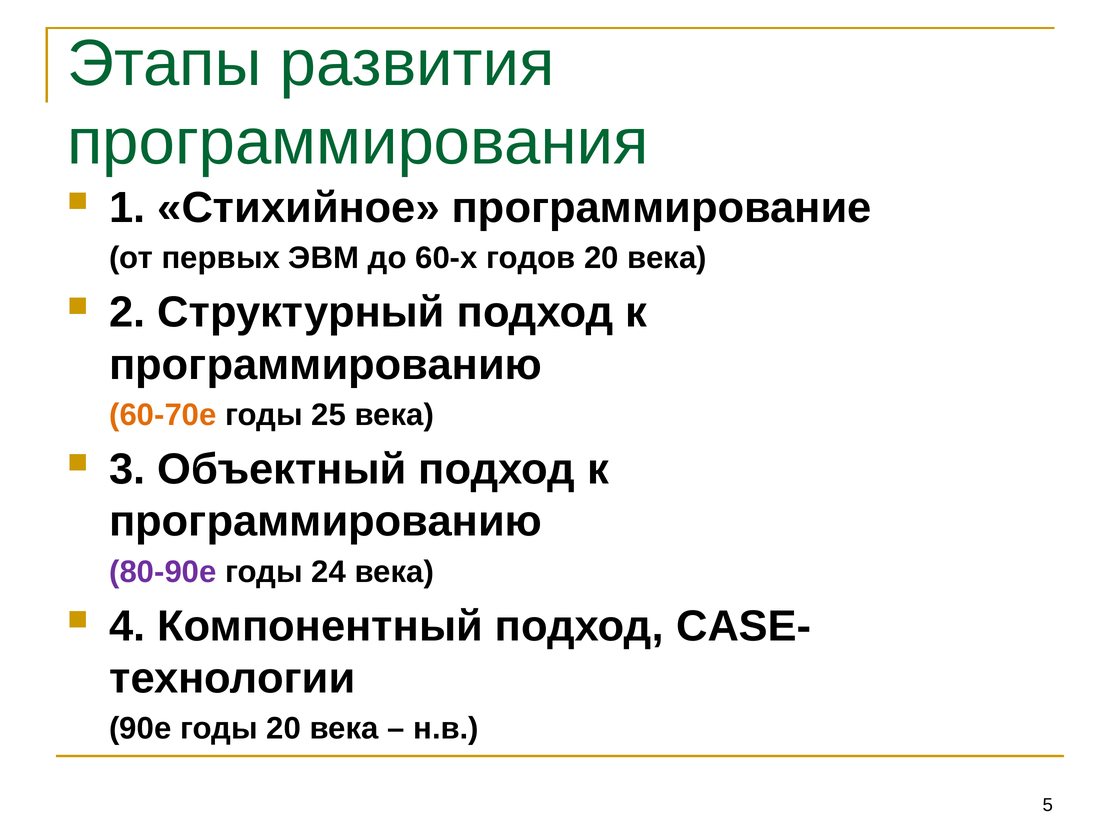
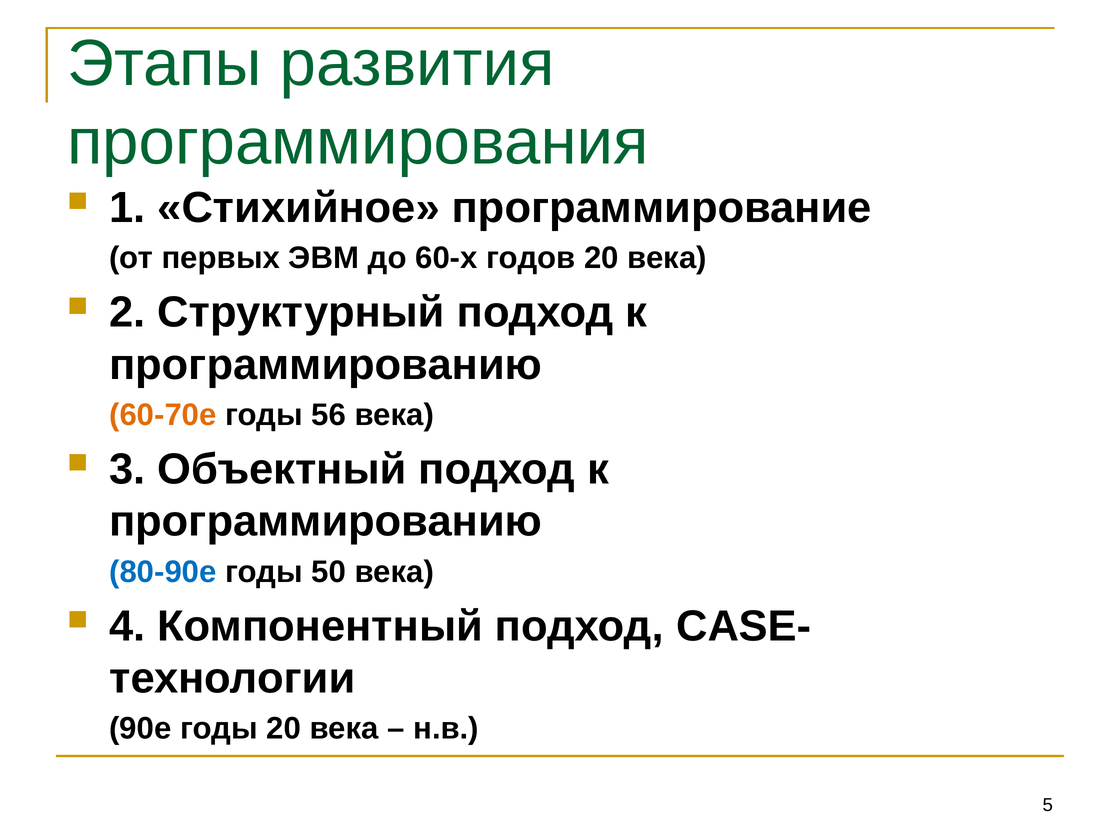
25: 25 -> 56 (329, 415)
80-90е colour: purple -> blue (163, 572)
24: 24 -> 50 (329, 572)
